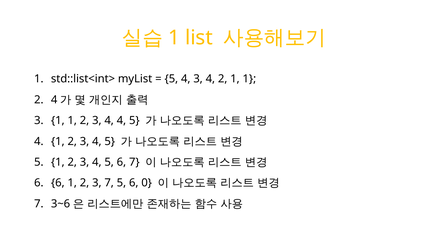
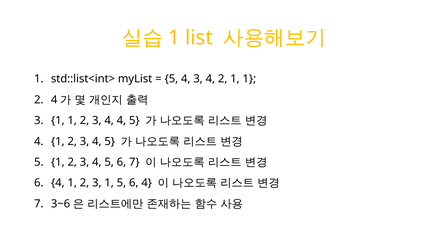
6: 6 -> 4 (58, 183)
2 3 7: 7 -> 1 (109, 183)
5 6 0: 0 -> 4 (147, 183)
